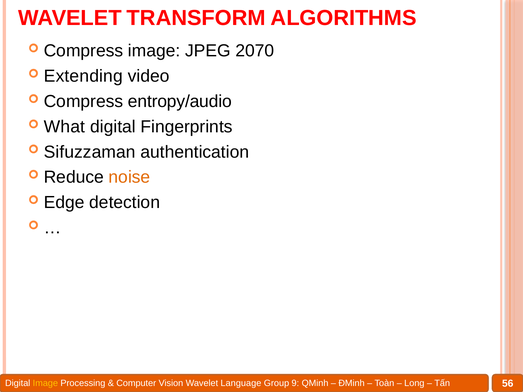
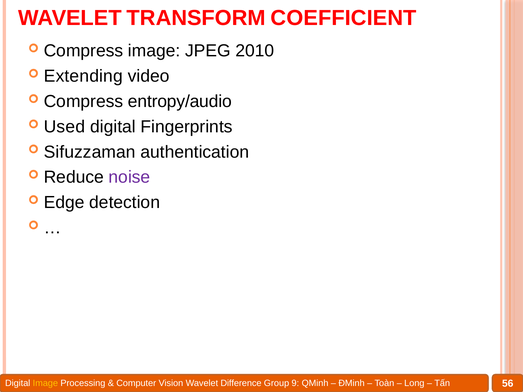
ALGORITHMS: ALGORITHMS -> COEFFICIENT (344, 18)
2070: 2070 -> 2010 (255, 51)
What: What -> Used (64, 127)
noise colour: orange -> purple (129, 177)
Language: Language -> Difference (241, 383)
